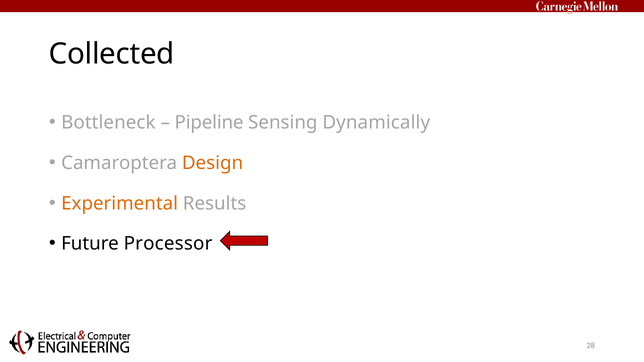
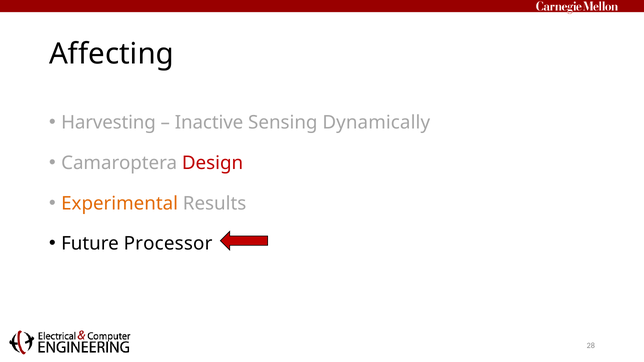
Collected: Collected -> Affecting (112, 54)
Bottleneck: Bottleneck -> Harvesting (108, 123)
Pipeline: Pipeline -> Inactive (209, 123)
Design colour: orange -> red (213, 163)
